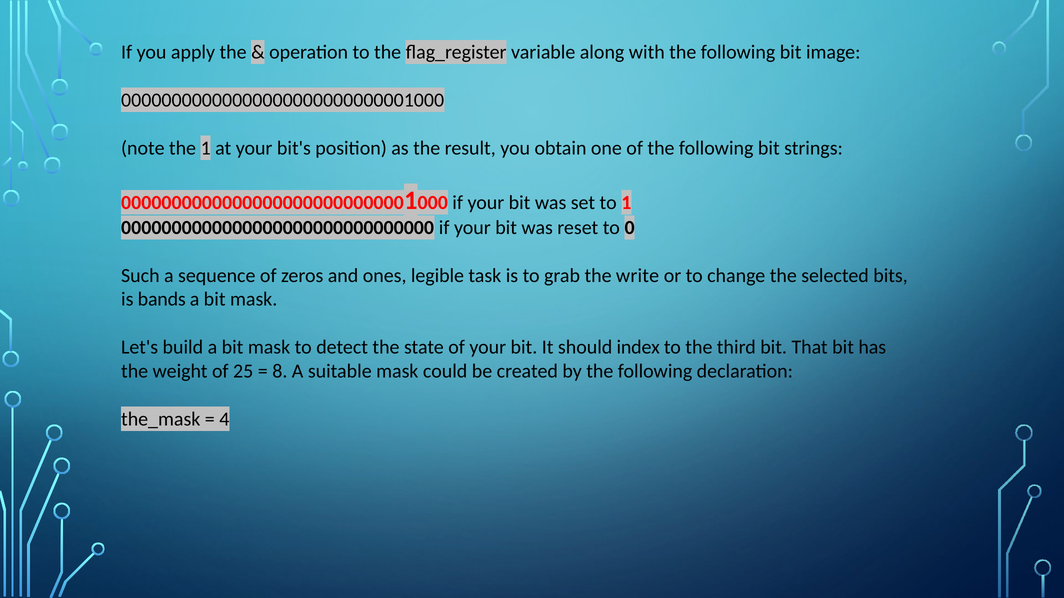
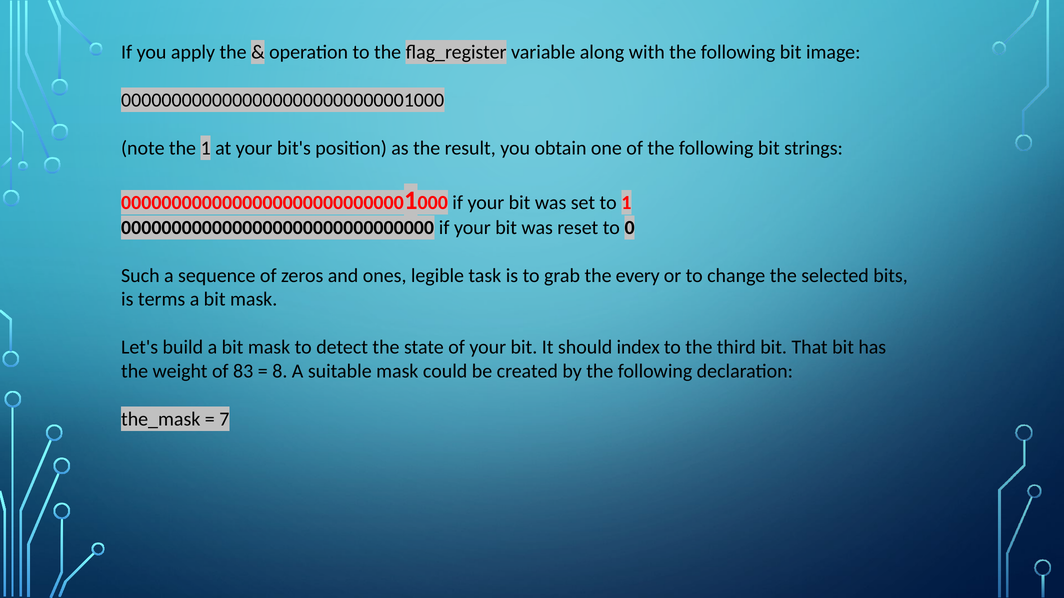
write: write -> every (638, 276)
bands: bands -> terms (162, 300)
25: 25 -> 83 (243, 371)
4: 4 -> 7 (224, 419)
